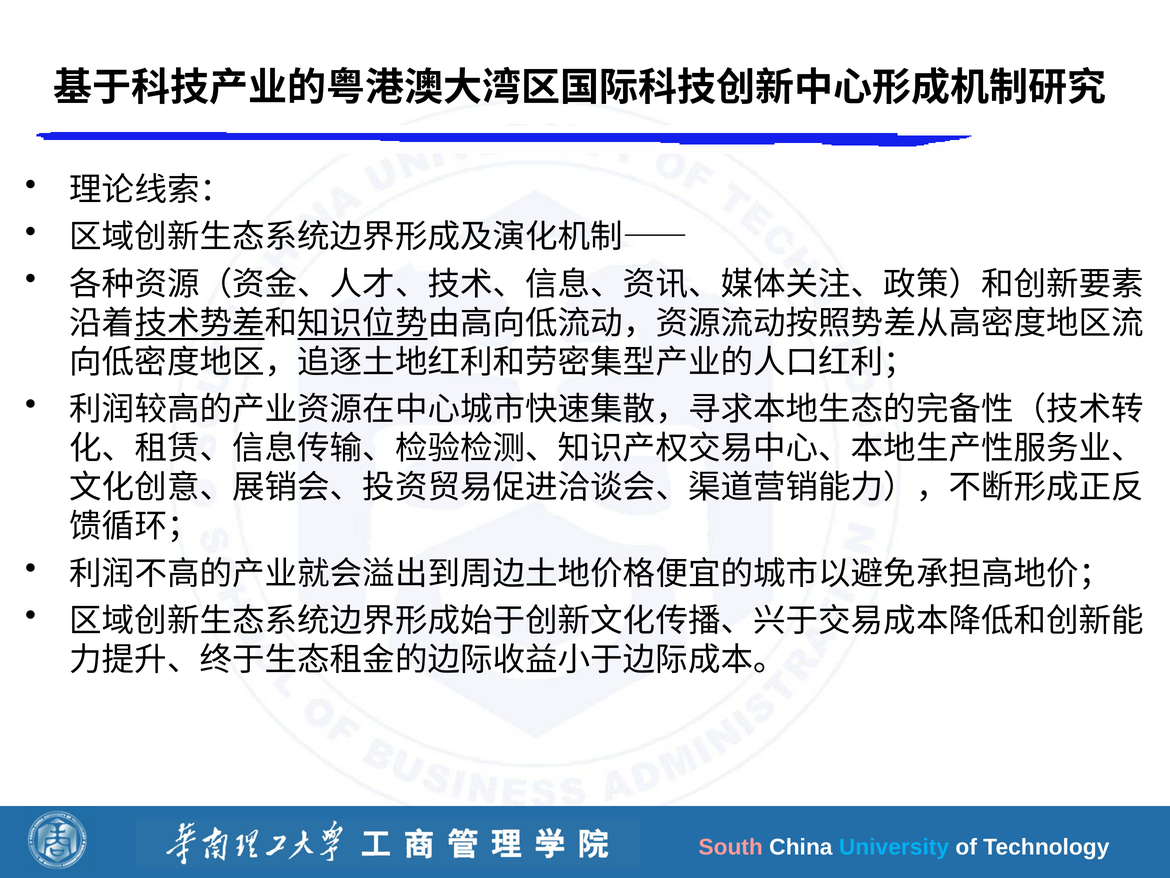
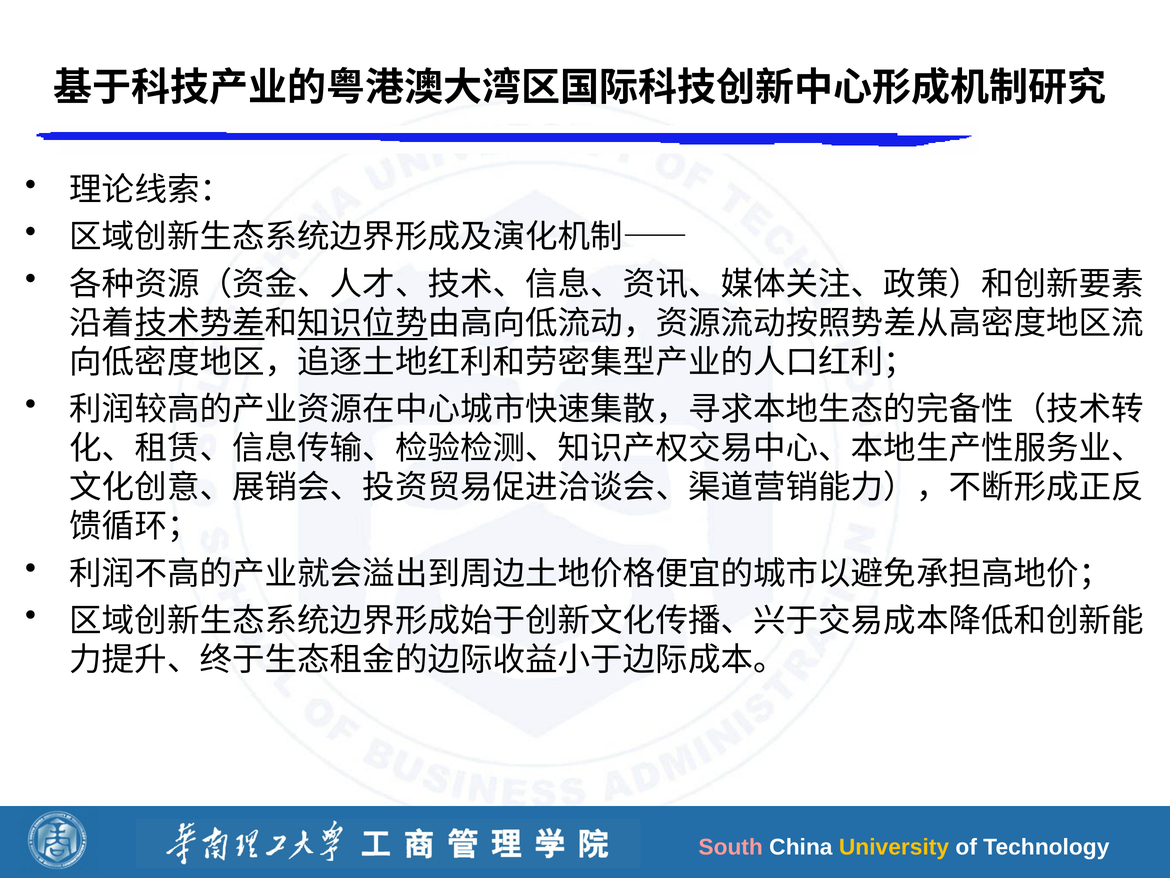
University colour: light blue -> yellow (894, 847)
